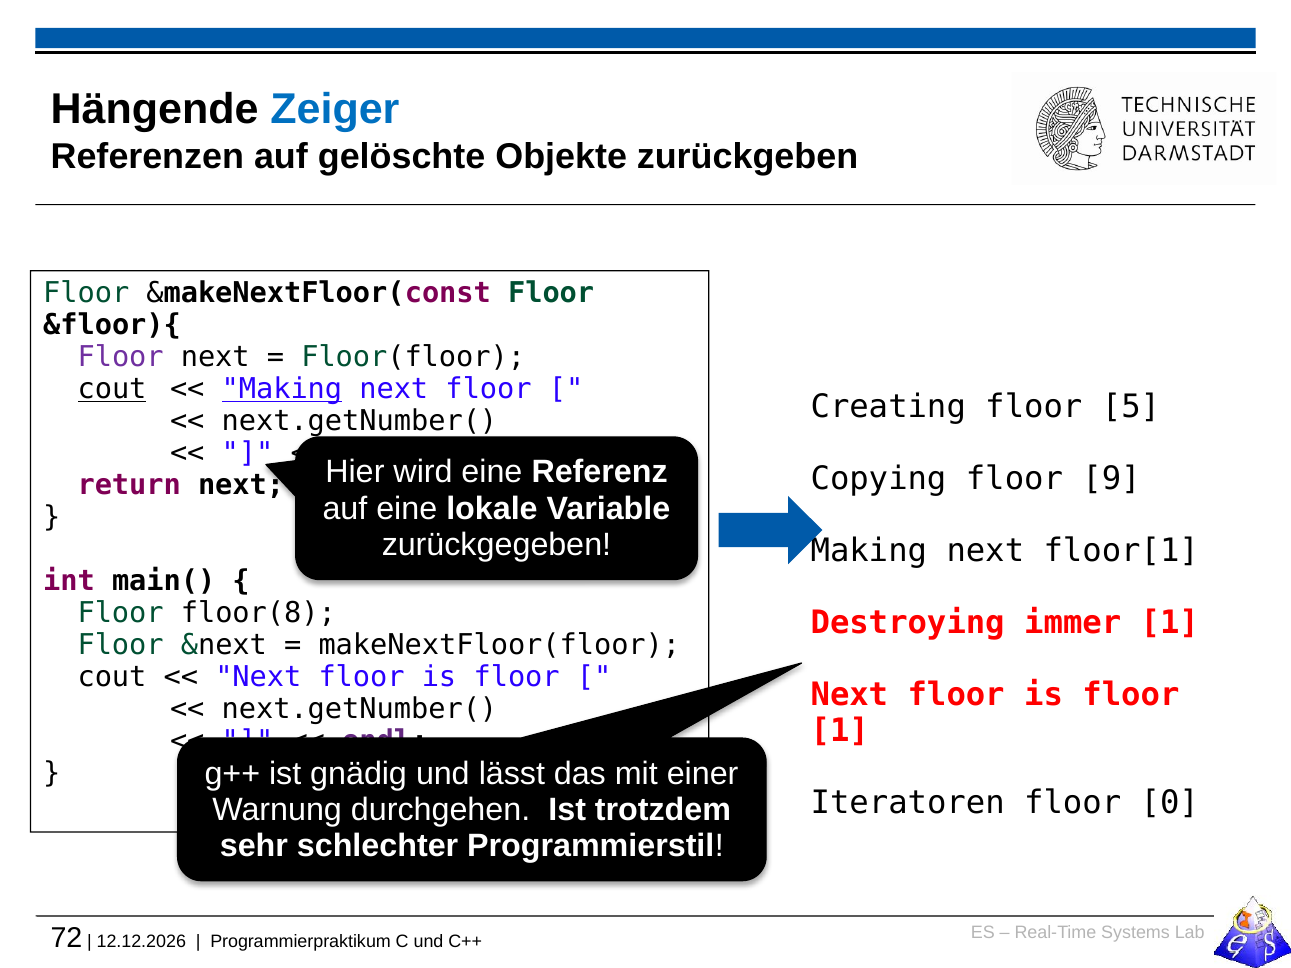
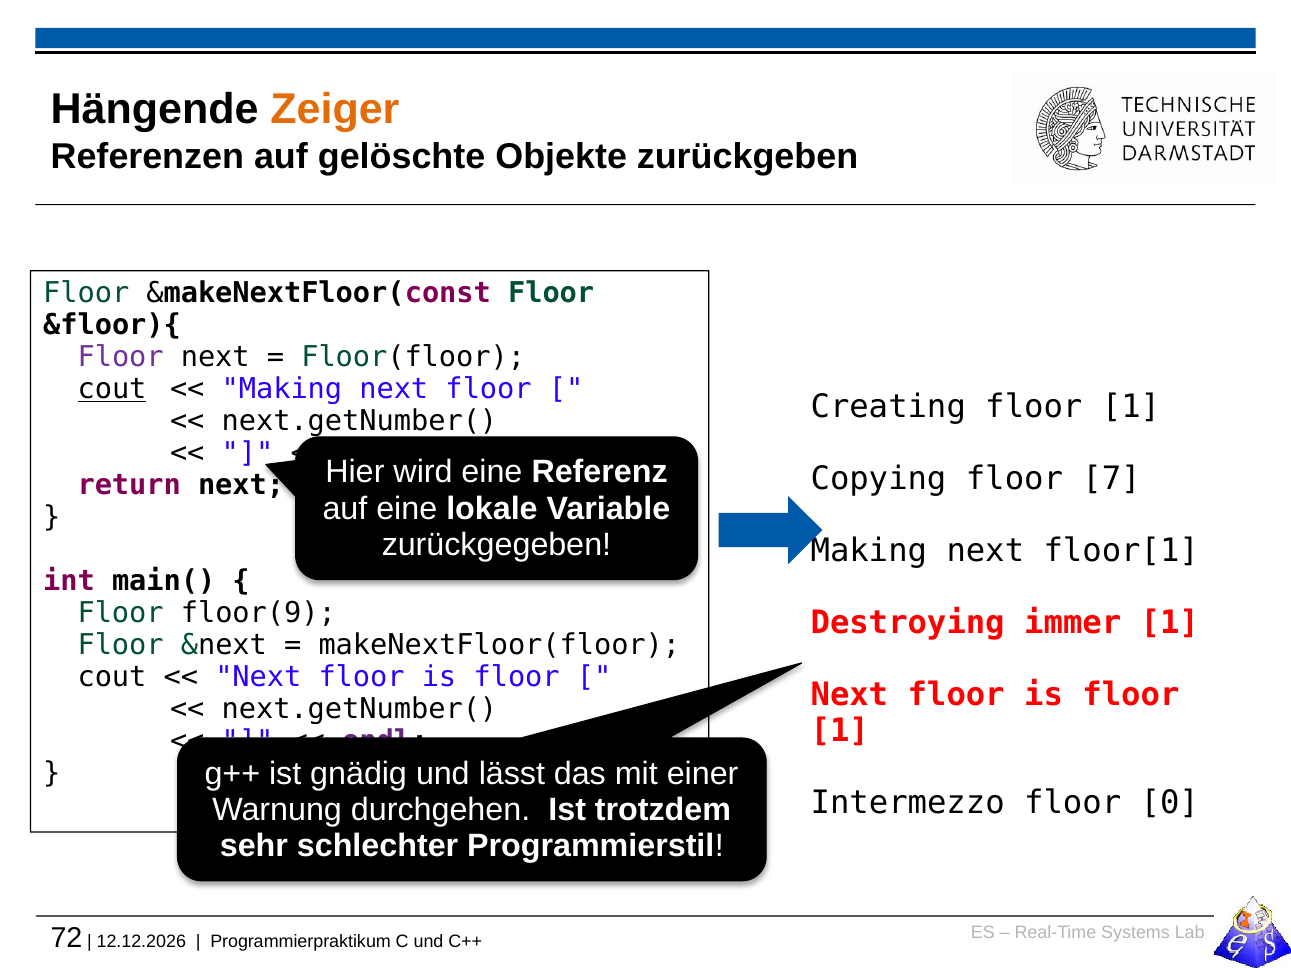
Zeiger colour: blue -> orange (335, 110)
Making underline: present -> none (282, 389)
Creating floor 5: 5 -> 1 (1131, 407)
9: 9 -> 7 (1112, 479)
floor(8: floor(8 -> floor(9 (258, 613)
Iteratoren: Iteratoren -> Intermezzo (908, 803)
